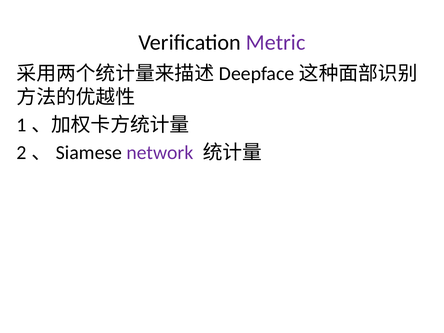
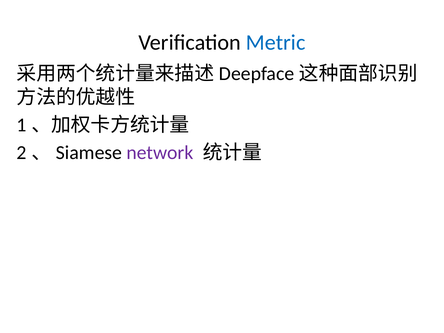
Metric colour: purple -> blue (276, 43)
